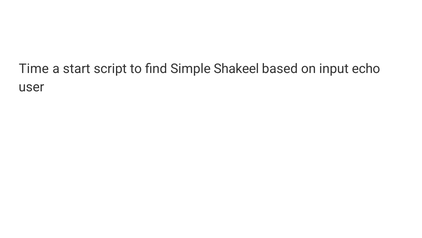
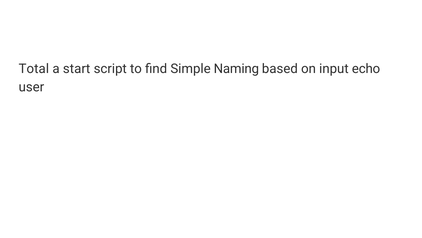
Time: Time -> Total (34, 69)
Shakeel: Shakeel -> Naming (236, 69)
